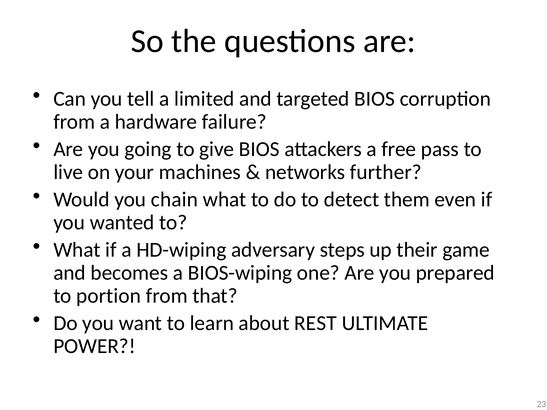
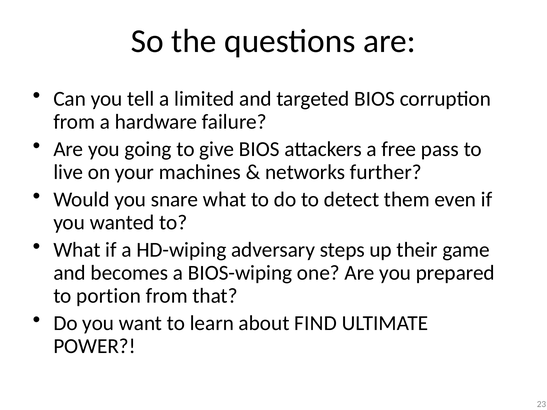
chain: chain -> snare (175, 200)
REST: REST -> FIND (316, 323)
